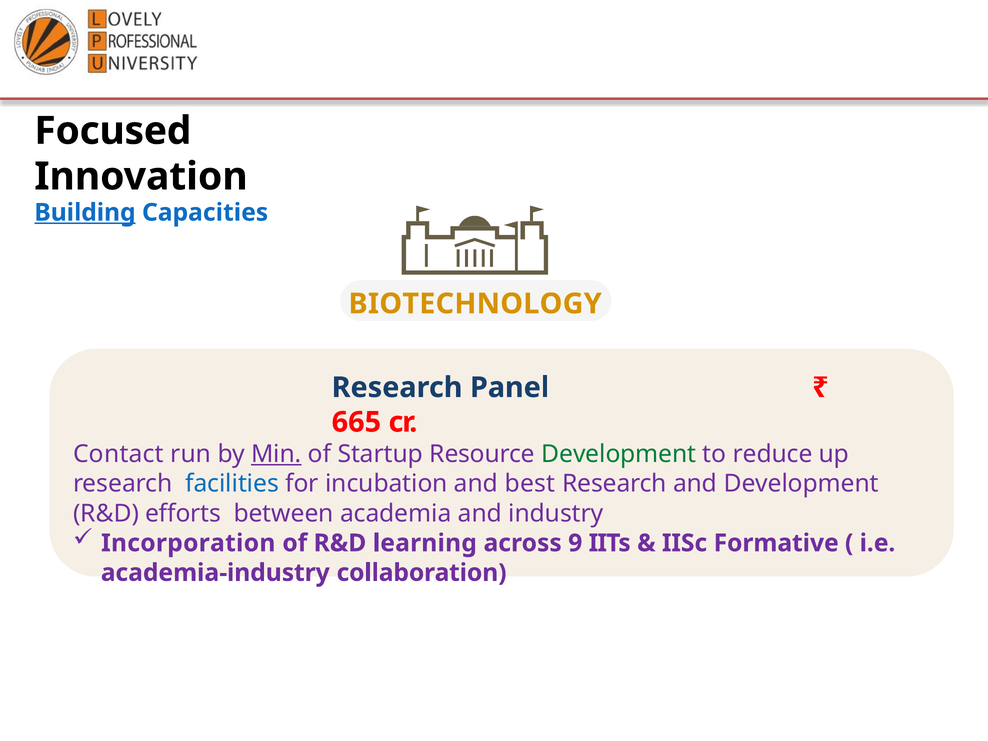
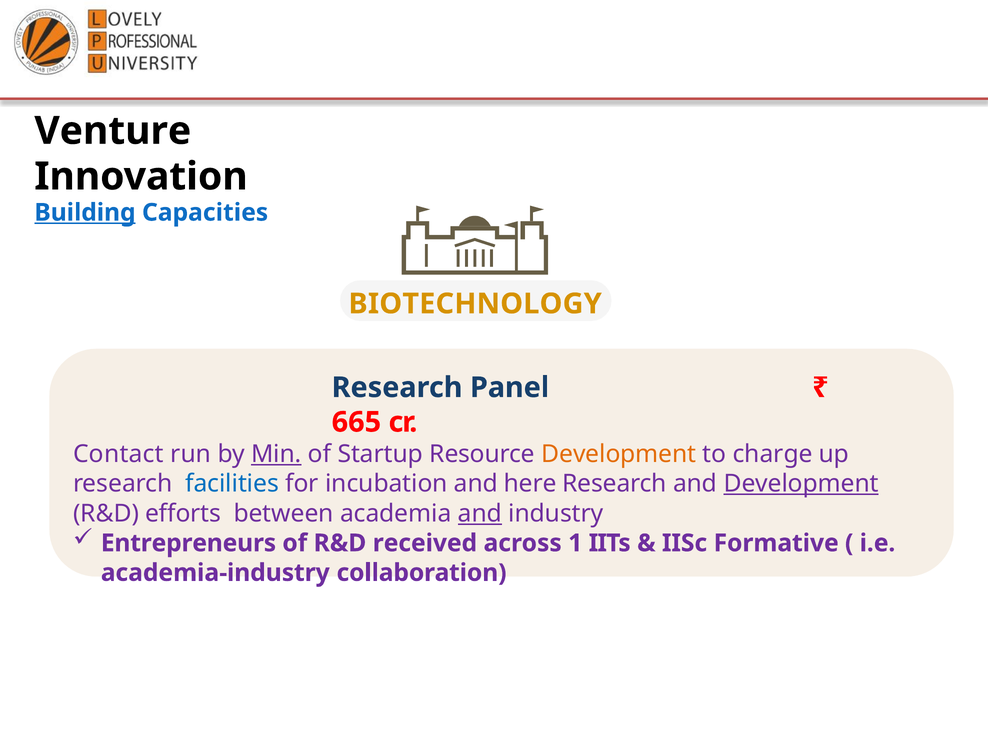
Focused: Focused -> Venture (113, 131)
Development colour: green -> orange (619, 454)
reduce: reduce -> charge (773, 454)
best: best -> here (530, 484)
Development underline: none -> present (801, 484)
and underline: none -> present (480, 513)
Incorporation: Incorporation -> Entrepreneurs (188, 543)
learning: learning -> received (425, 543)
9: 9 -> 1 (575, 543)
